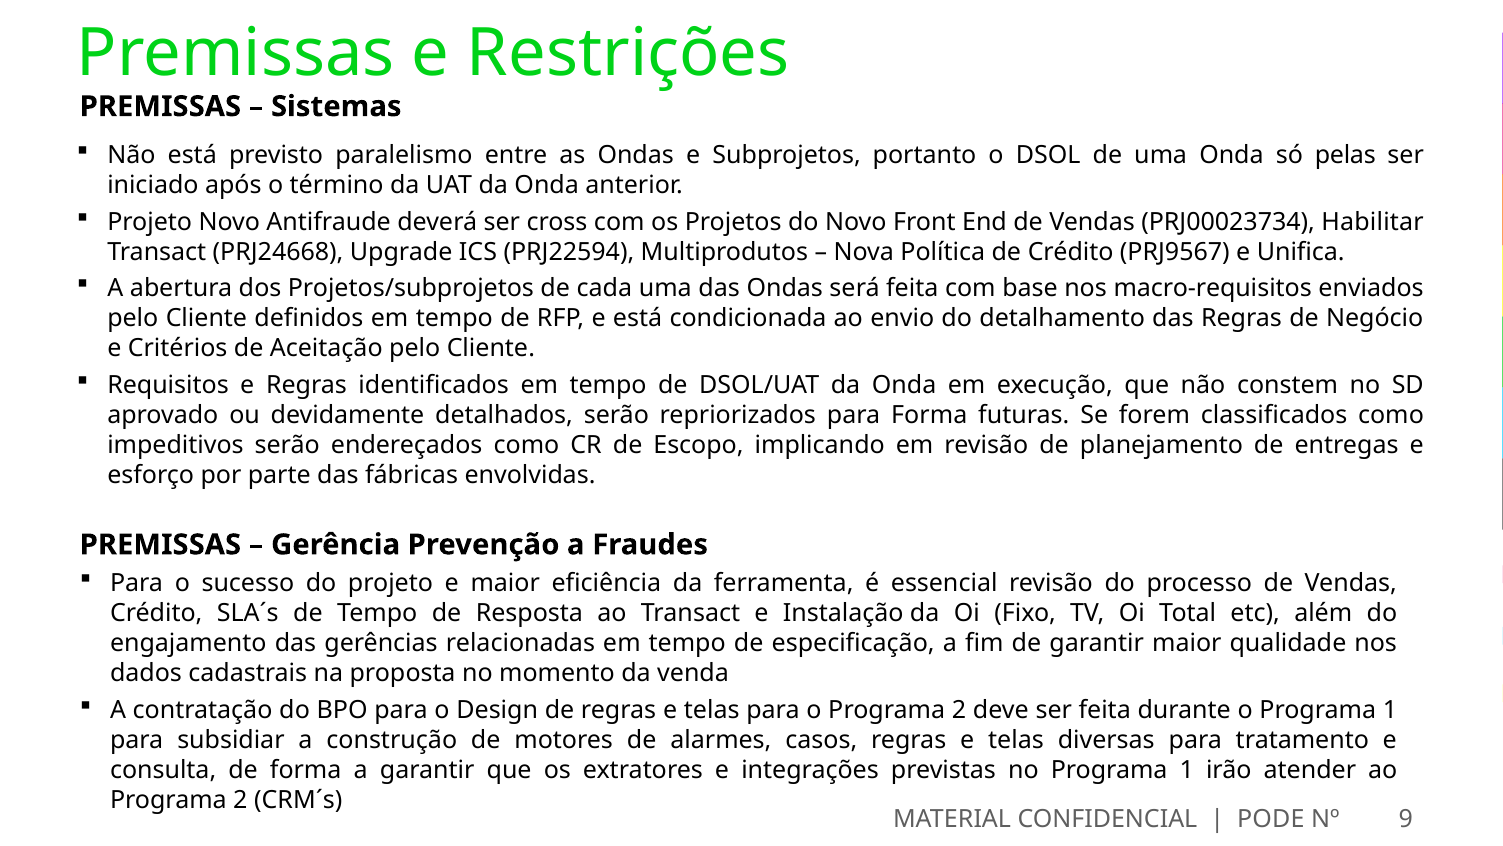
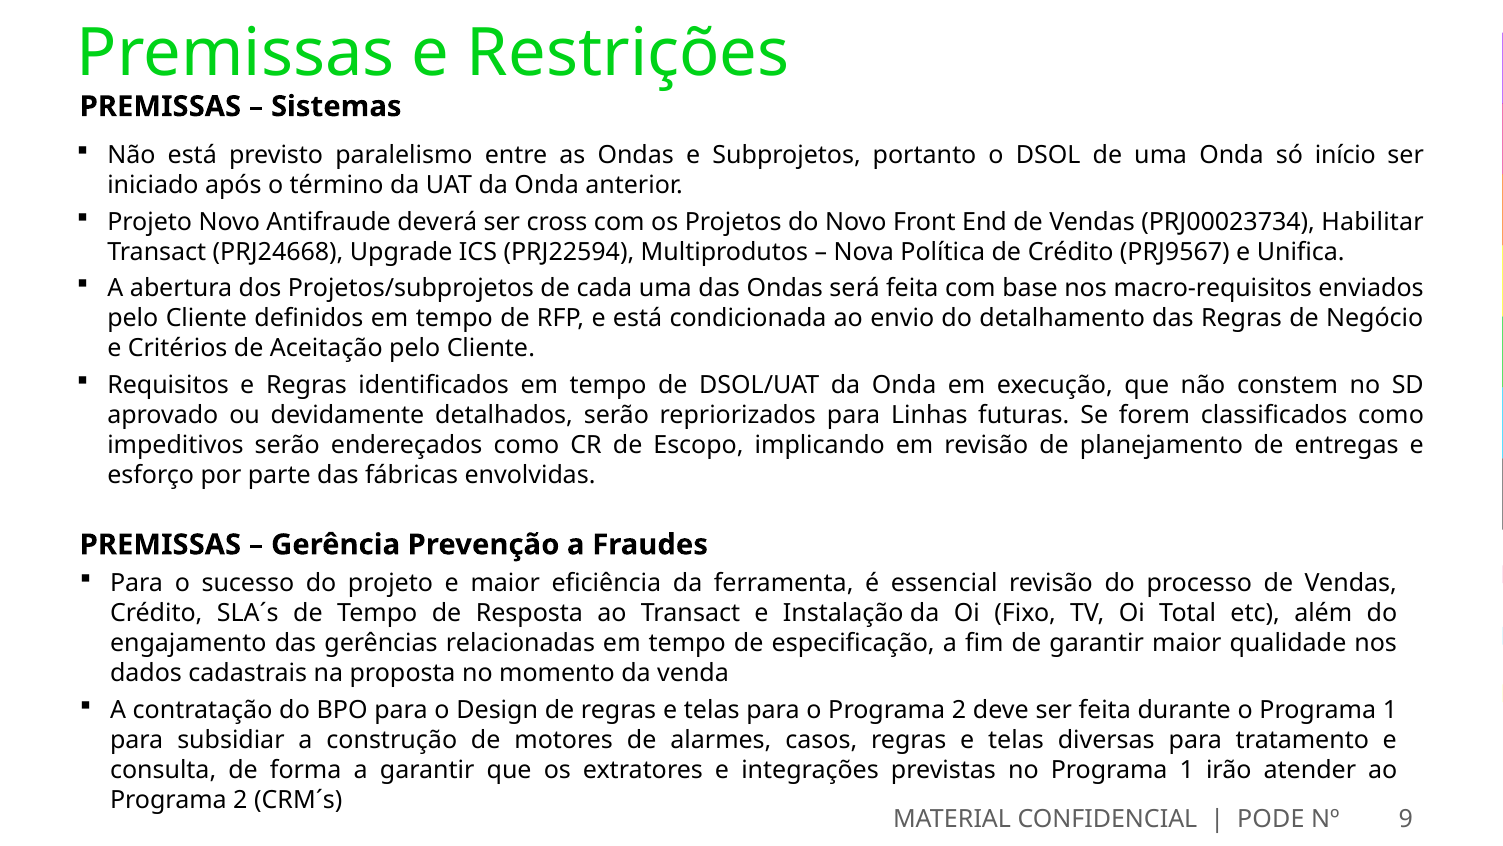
pelas: pelas -> início (1345, 155)
para Forma: Forma -> Linhas (929, 415)
